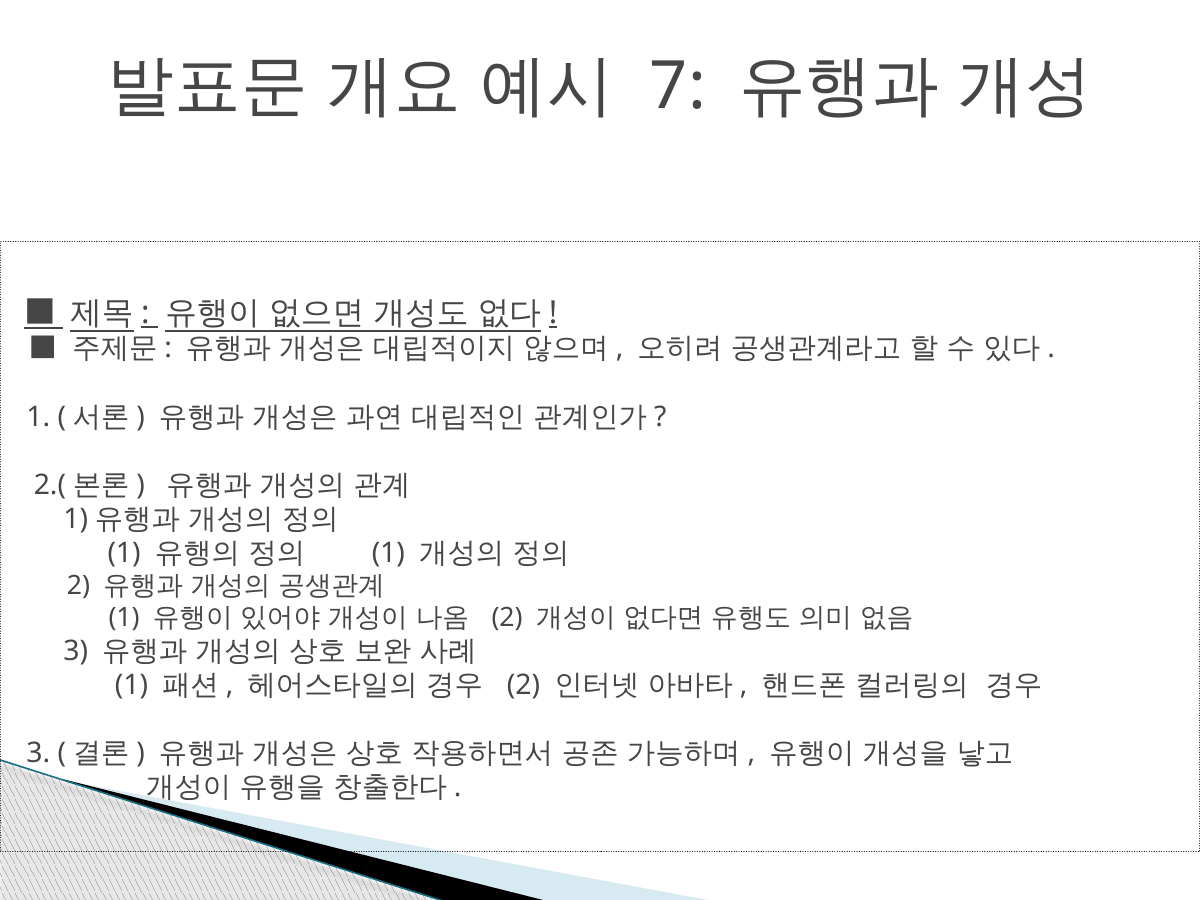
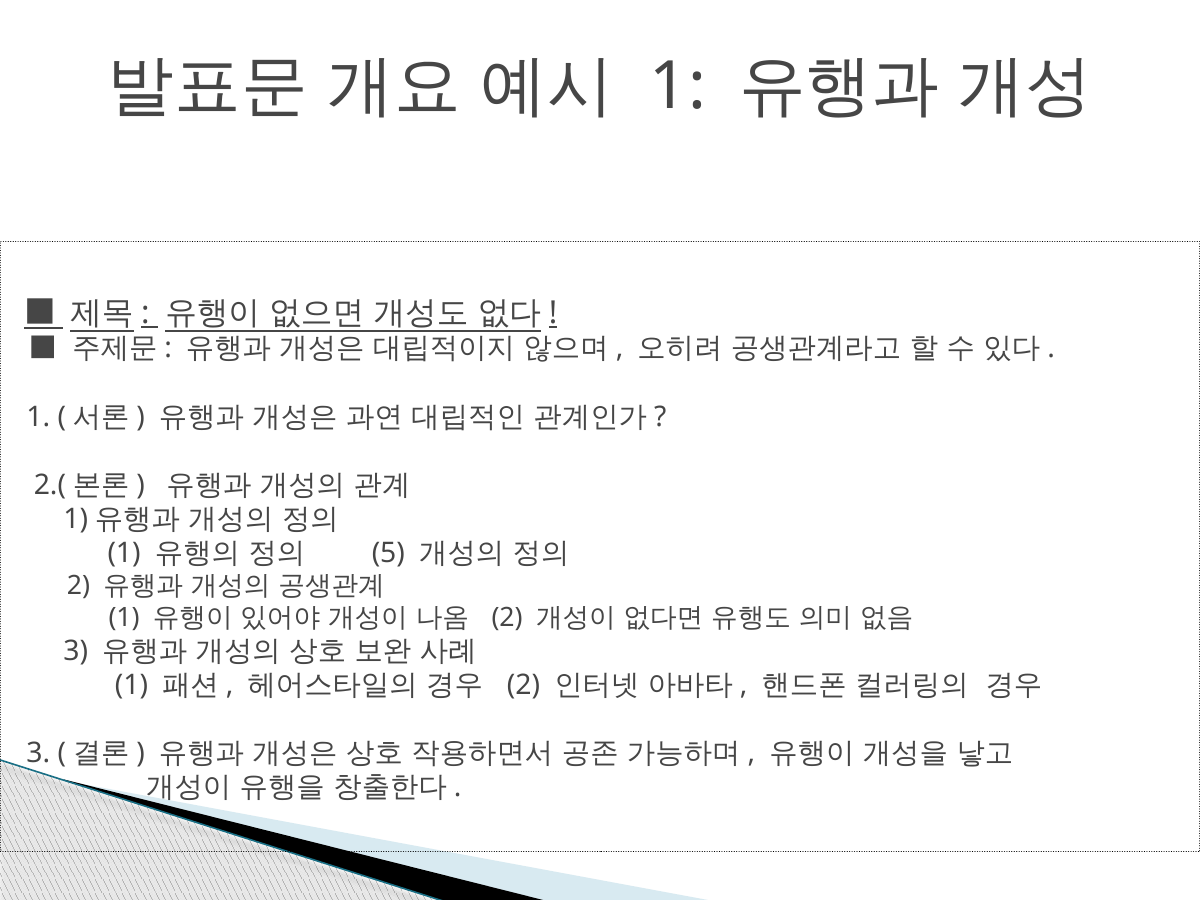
7: 7 -> 1 (678, 87)
1: 1 -> 5 (388, 553)
